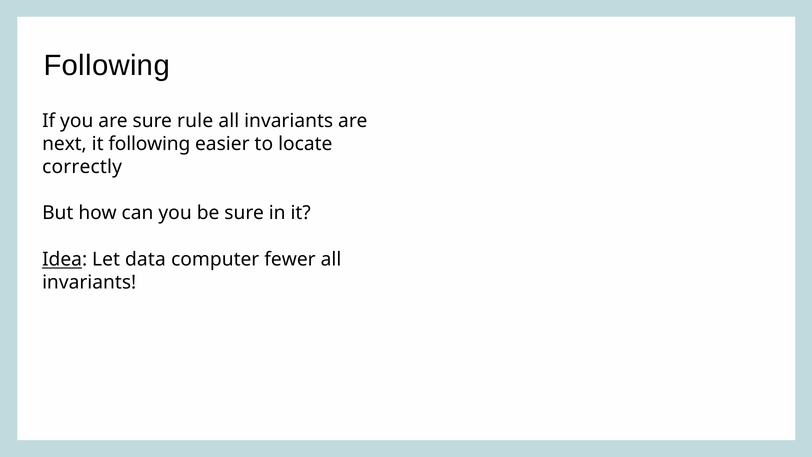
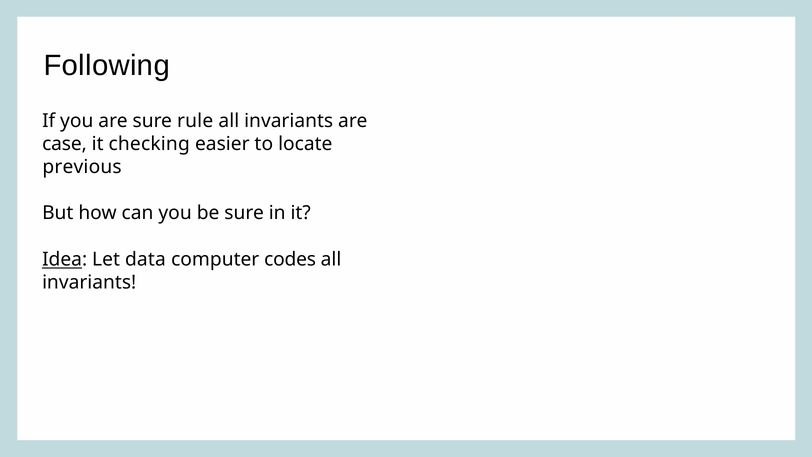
next: next -> case (64, 144)
it following: following -> checking (149, 144)
correctly: correctly -> previous (82, 167)
fewer: fewer -> codes (290, 259)
